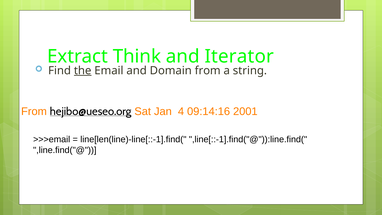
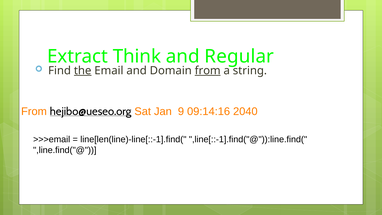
Iterator: Iterator -> Regular (239, 56)
from underline: none -> present (208, 70)
4: 4 -> 9 (181, 111)
2001: 2001 -> 2040 (245, 111)
